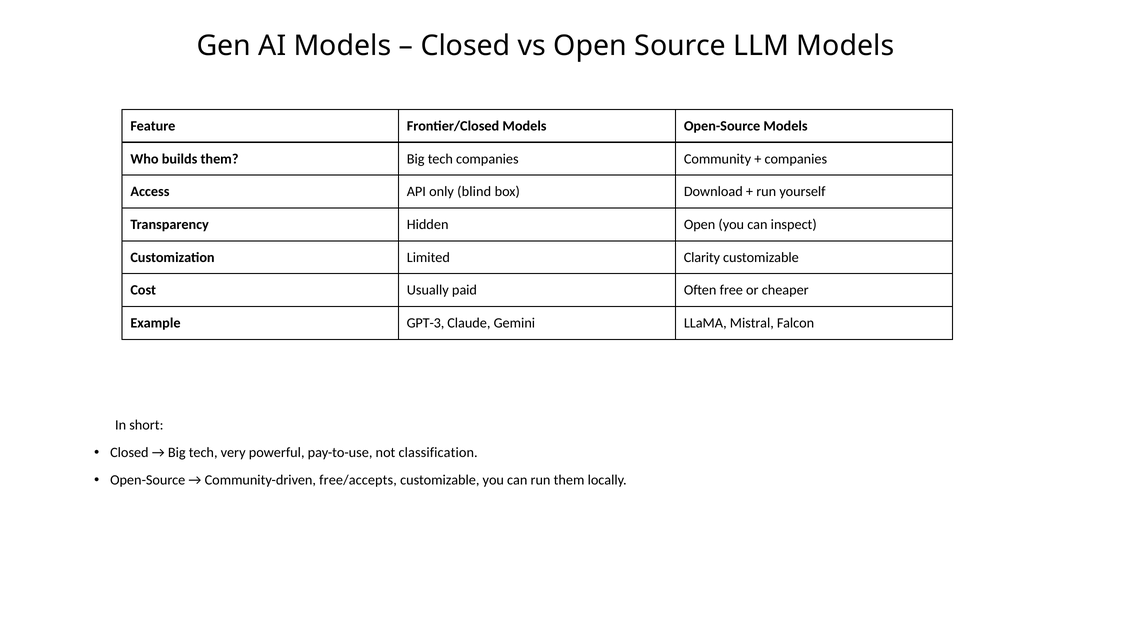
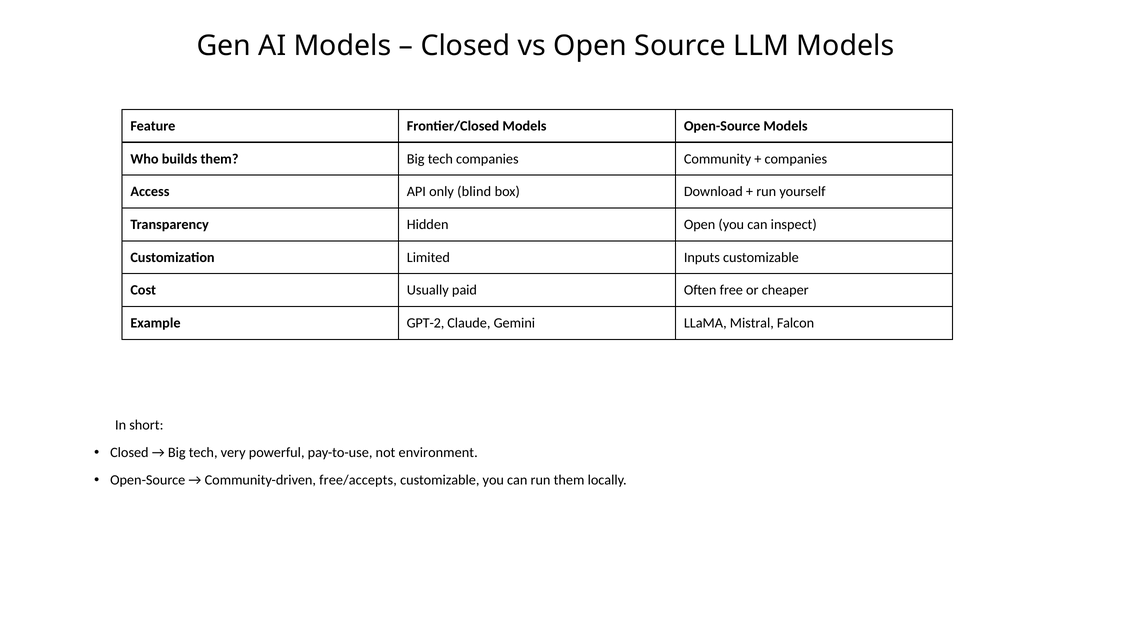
Clarity: Clarity -> Inputs (702, 257)
GPT-3: GPT-3 -> GPT-2 (425, 323)
classification: classification -> environment (438, 453)
